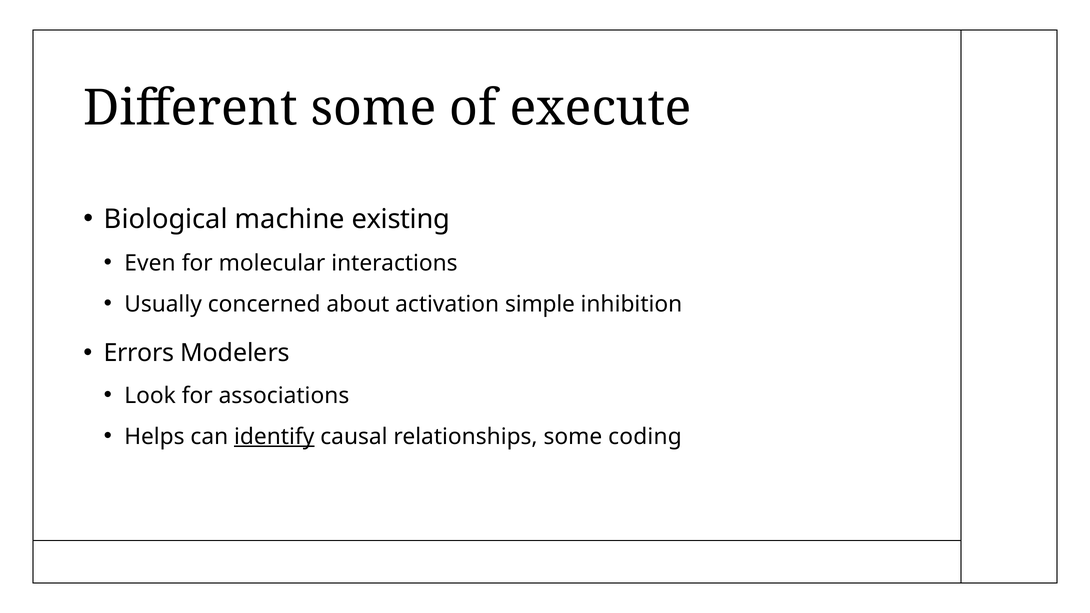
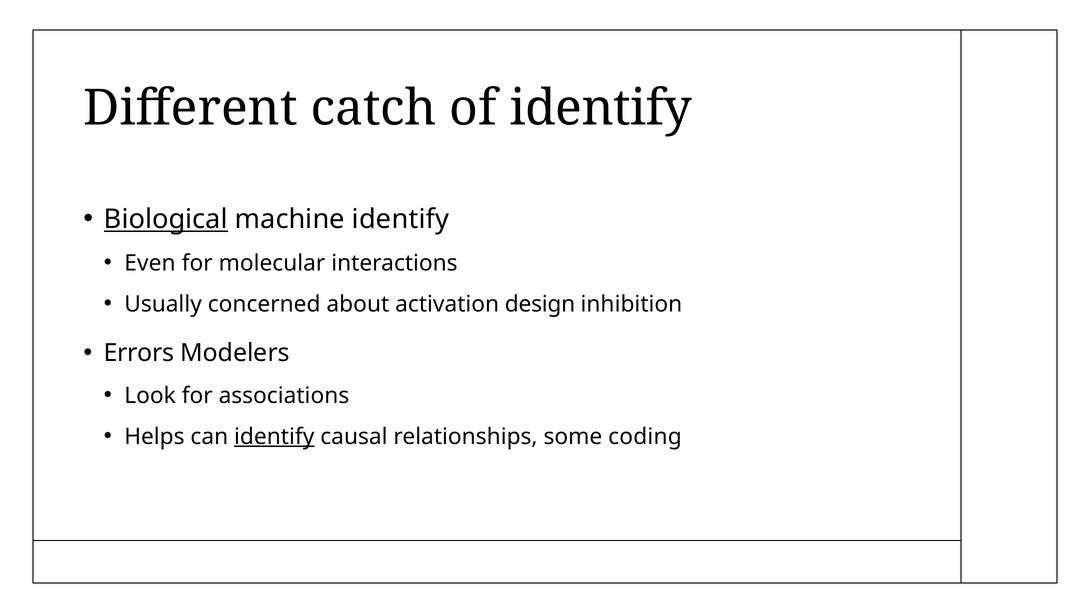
Different some: some -> catch (374, 108)
of execute: execute -> identify (601, 108)
Biological underline: none -> present (166, 220)
machine existing: existing -> identify (401, 220)
simple: simple -> design (540, 304)
